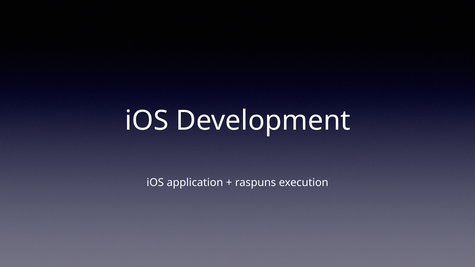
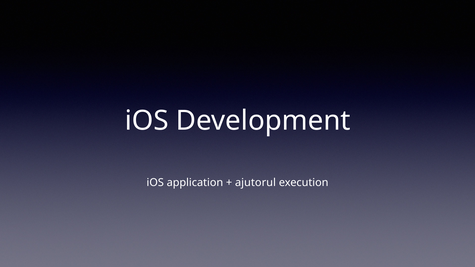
raspuns: raspuns -> ajutorul (255, 183)
